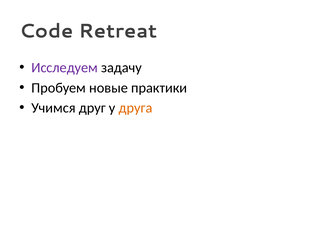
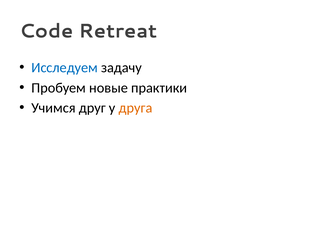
Исследуем colour: purple -> blue (65, 68)
